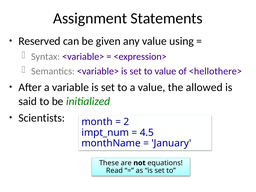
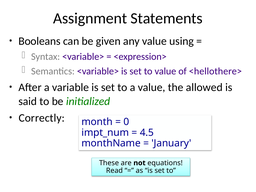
Reserved: Reserved -> Booleans (39, 41)
Scientists: Scientists -> Correctly (42, 118)
2: 2 -> 0 (126, 122)
